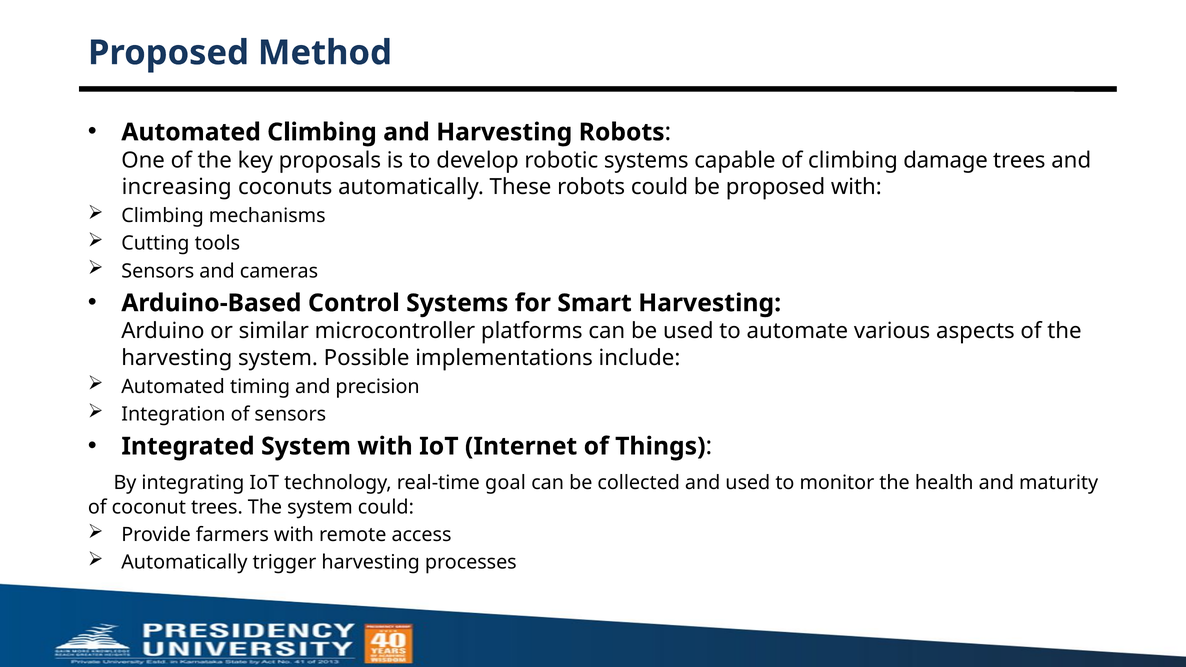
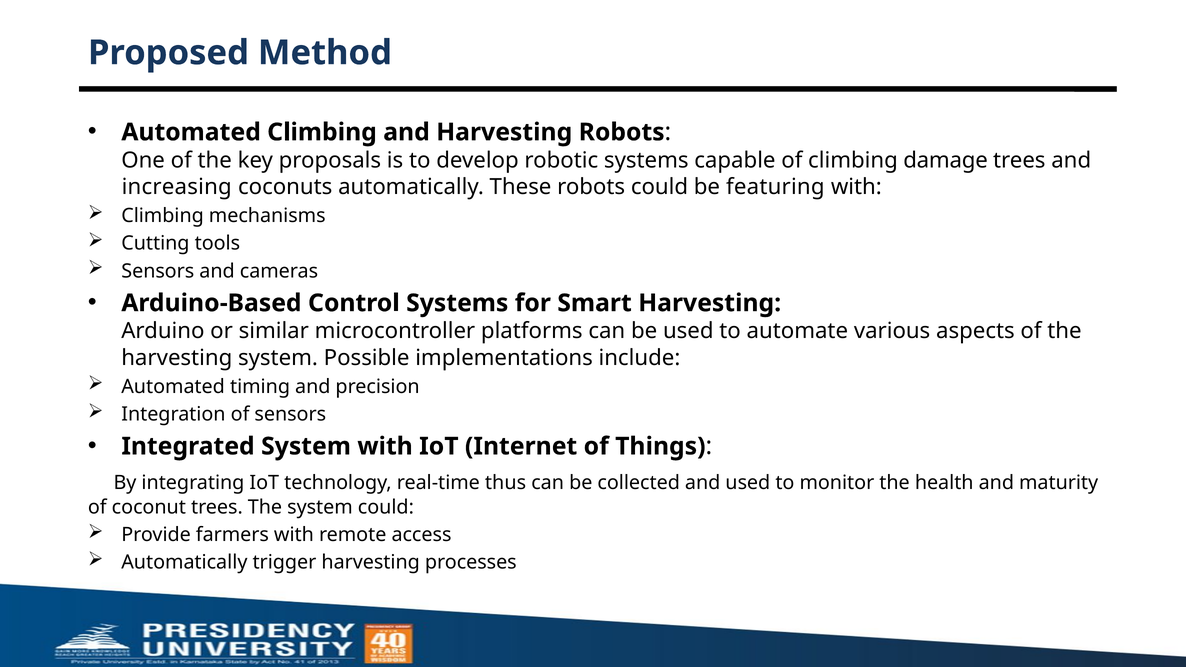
be proposed: proposed -> featuring (775, 187)
goal: goal -> thus (506, 483)
